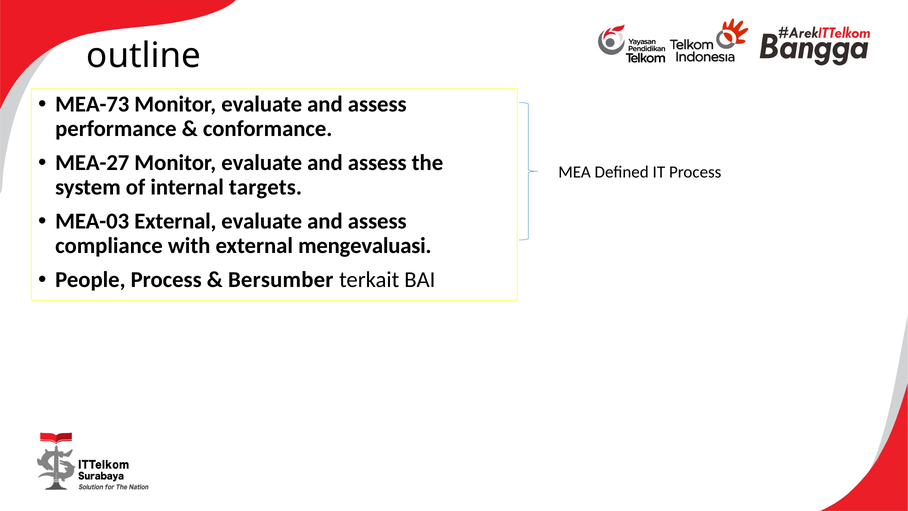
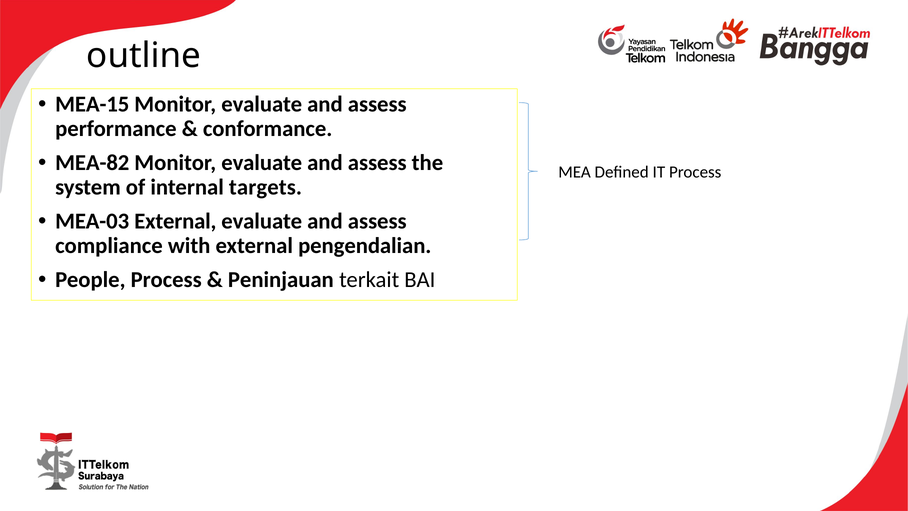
MEA-73: MEA-73 -> MEA-15 (92, 104)
MEA-27: MEA-27 -> MEA-82 (92, 163)
mengevaluasi: mengevaluasi -> pengendalian (365, 246)
Bersumber: Bersumber -> Peninjauan (281, 280)
